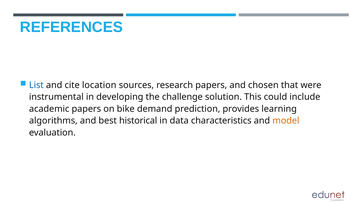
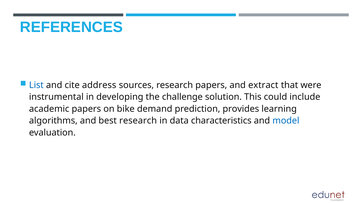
location: location -> address (99, 85)
chosen: chosen -> extract (263, 85)
best historical: historical -> research (138, 121)
model colour: orange -> blue (286, 121)
